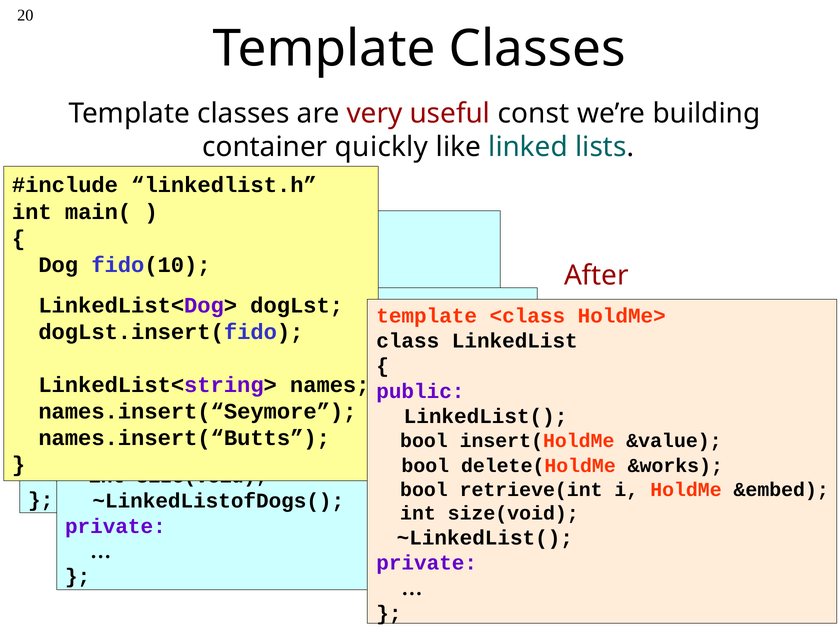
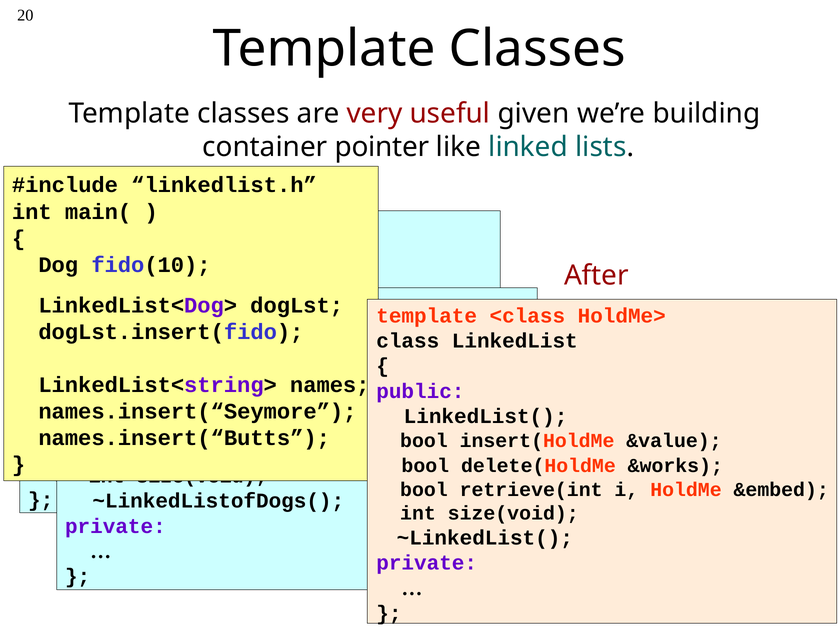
const: const -> given (534, 114)
quickly: quickly -> pointer (382, 147)
